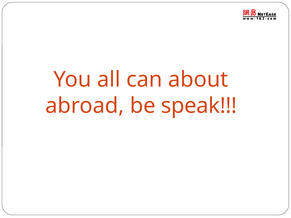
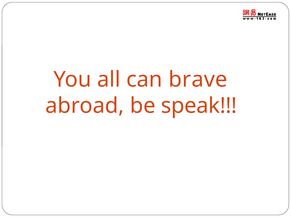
about: about -> brave (198, 80)
